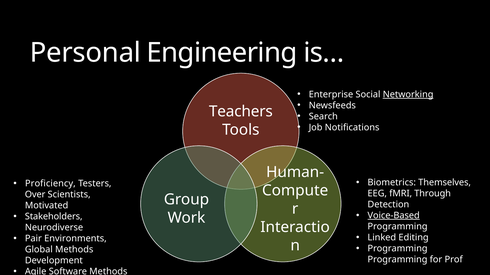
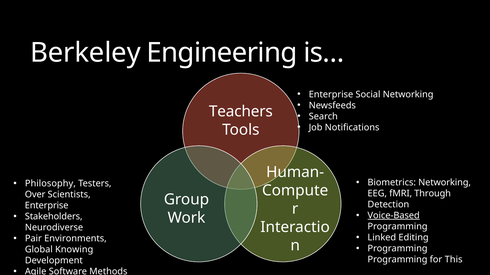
Personal: Personal -> Berkeley (85, 53)
Networking underline: present -> none (408, 95)
Biometrics Themselves: Themselves -> Networking (445, 183)
Proficiency: Proficiency -> Philosophy (50, 184)
Motivated: Motivated -> Enterprise (47, 206)
Global Methods: Methods -> Knowing (74, 250)
Prof: Prof -> This (454, 260)
